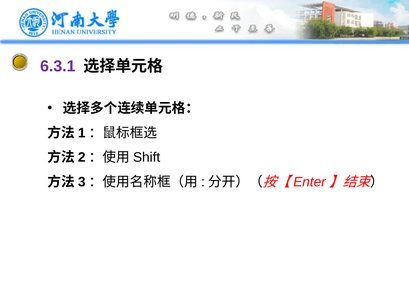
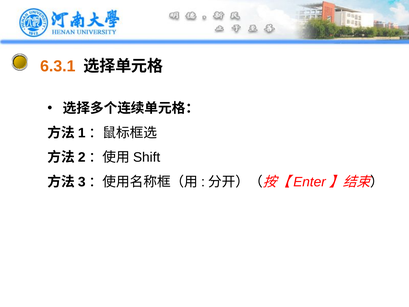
6.3.1 colour: purple -> orange (58, 66)
